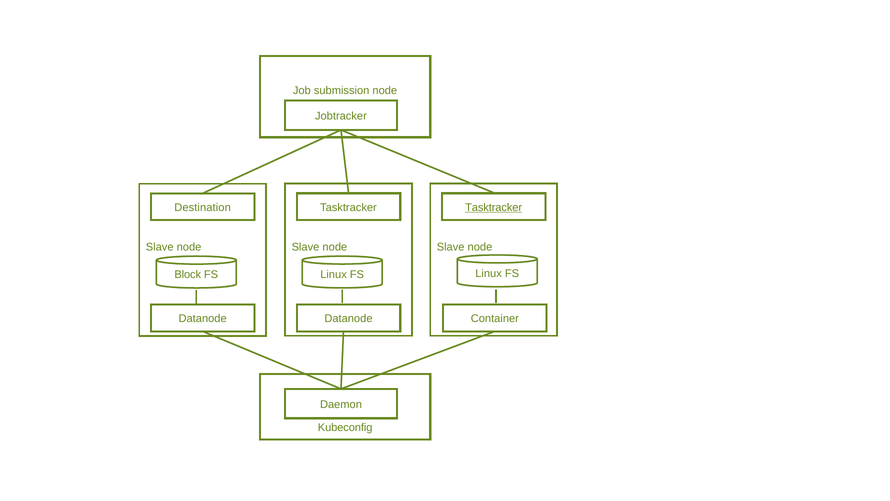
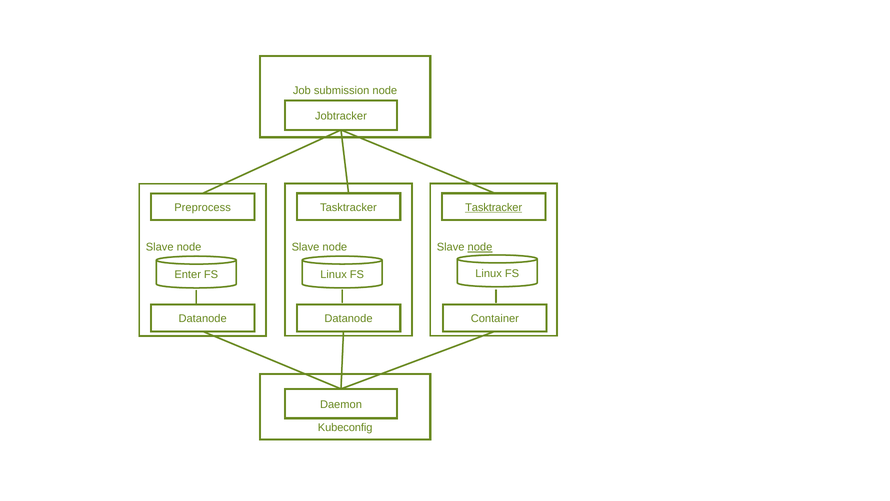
Destination: Destination -> Preprocess (203, 207)
node underline: none -> present (480, 247)
Block: Block -> Enter (188, 275)
